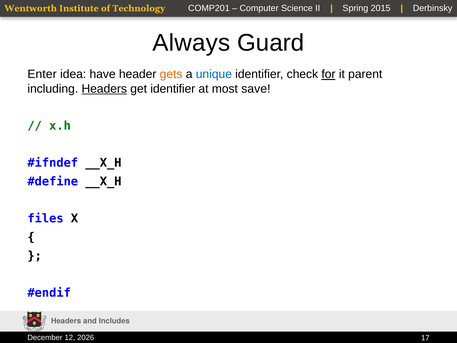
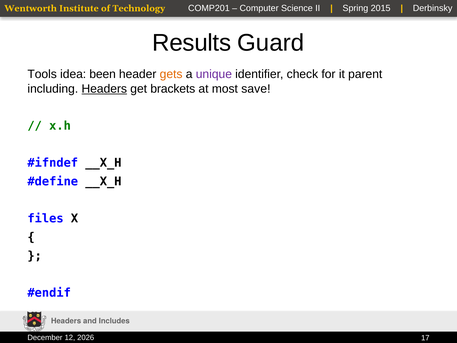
Always: Always -> Results (192, 43)
Enter: Enter -> Tools (42, 74)
have: have -> been (103, 74)
unique colour: blue -> purple (214, 74)
for underline: present -> none (328, 74)
get identifier: identifier -> brackets (173, 89)
